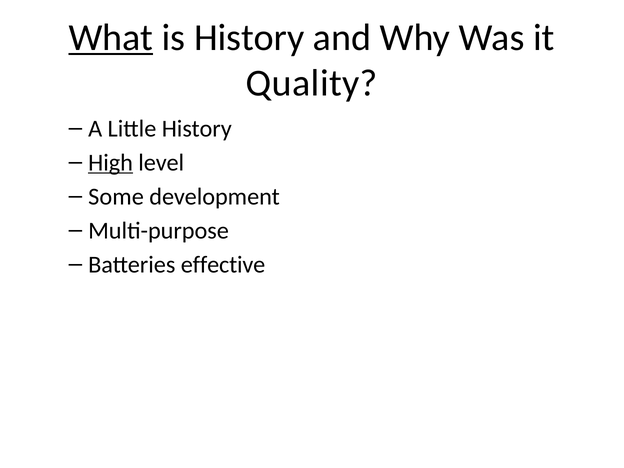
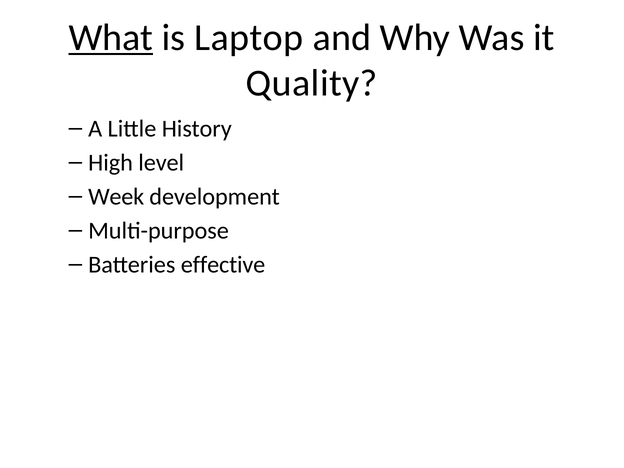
is History: History -> Laptop (249, 38)
High underline: present -> none (111, 163)
Some: Some -> Week (116, 197)
